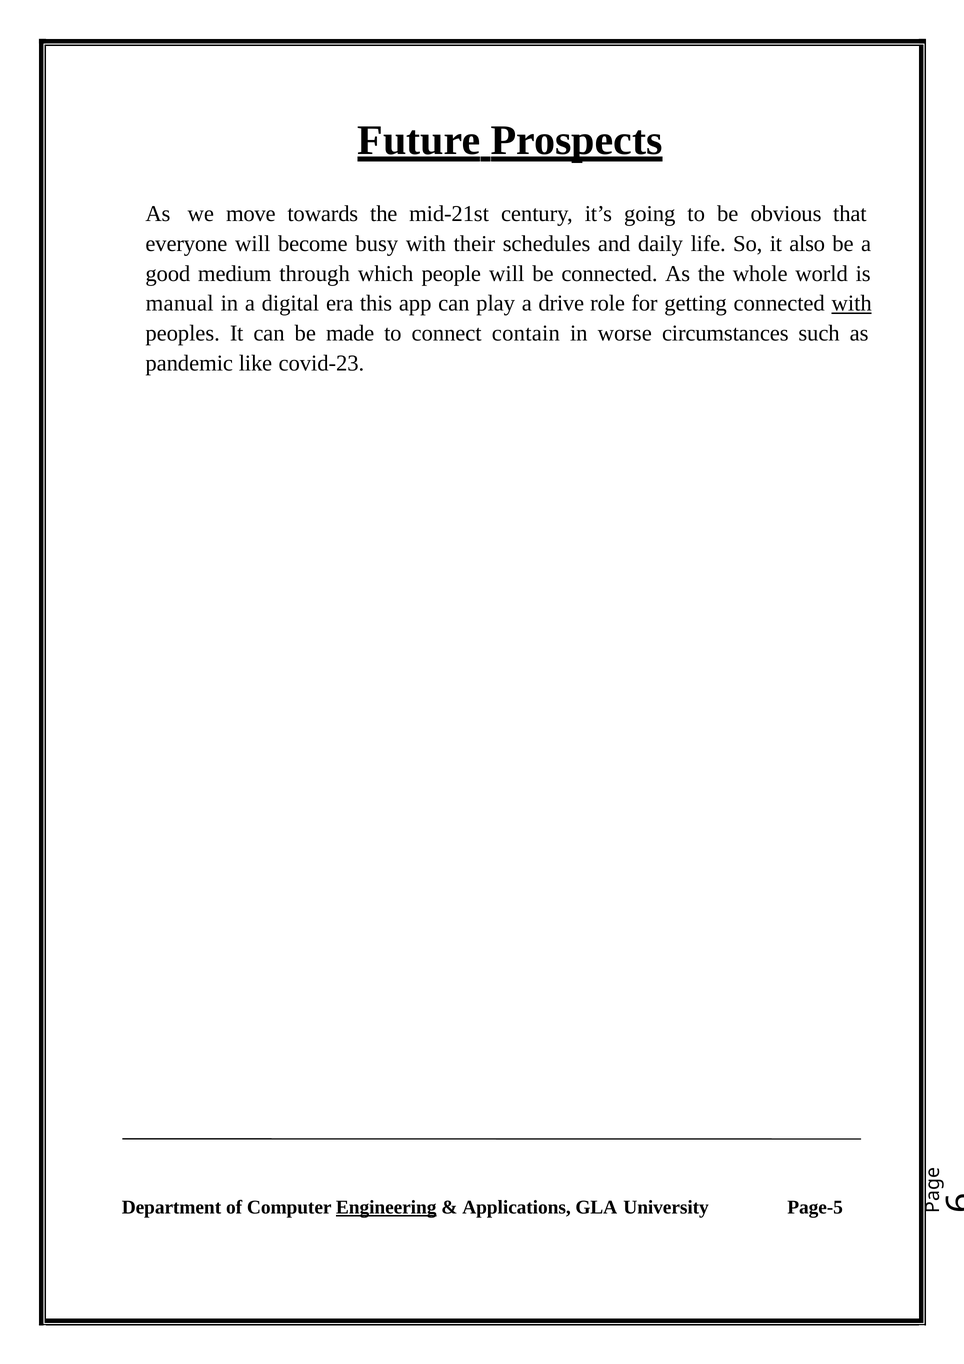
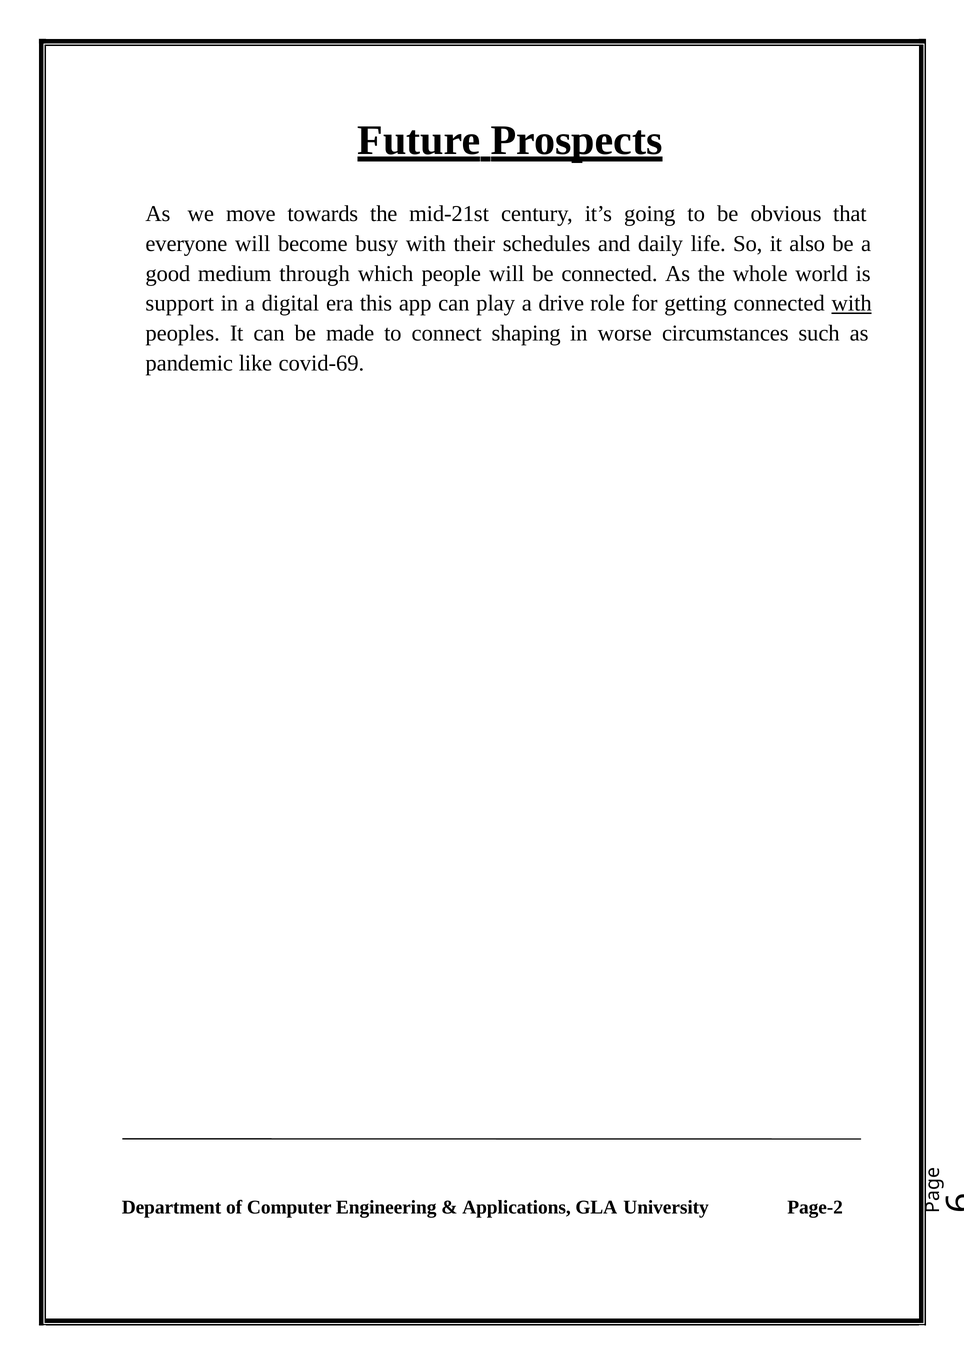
manual: manual -> support (180, 304)
contain: contain -> shaping (526, 333)
covid-23: covid-23 -> covid-69 (321, 363)
Engineering underline: present -> none (386, 1208)
Page-5: Page-5 -> Page-2 (815, 1208)
